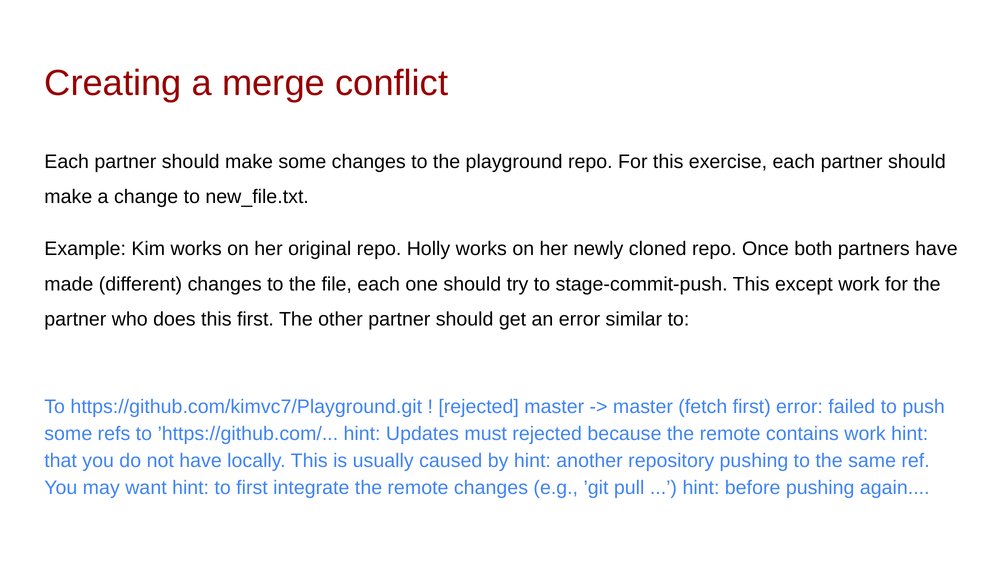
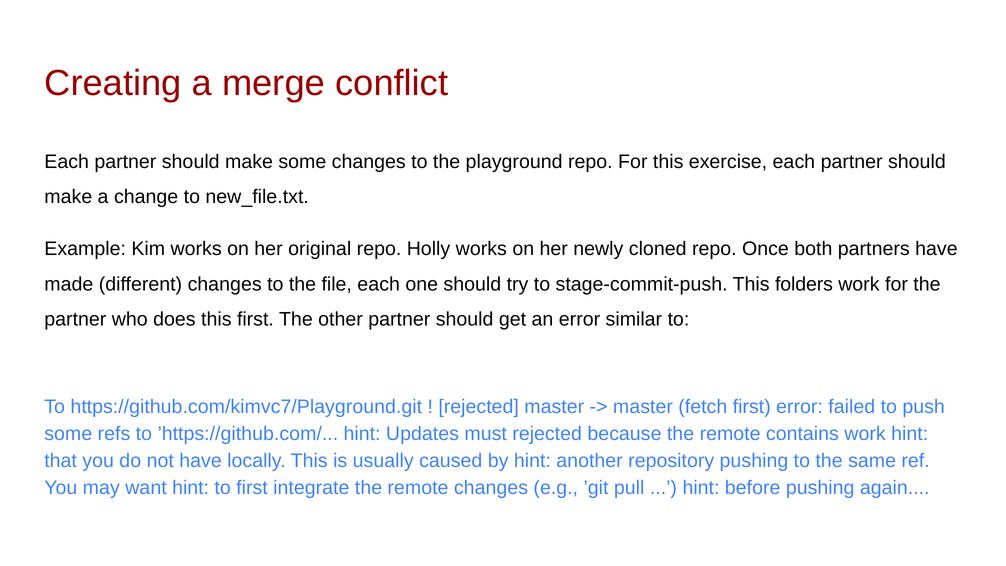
except: except -> folders (804, 284)
